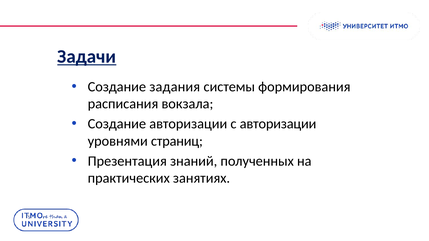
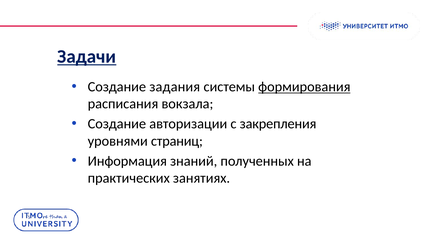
формирования underline: none -> present (304, 87)
с авторизации: авторизации -> закрепления (278, 124)
Презентация: Презентация -> Информация (127, 161)
